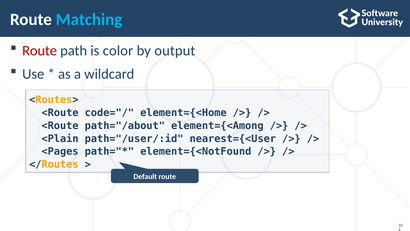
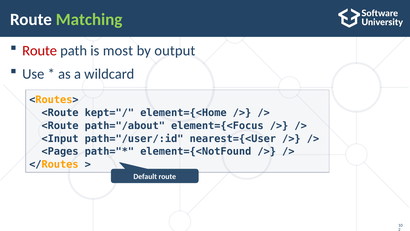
Matching colour: light blue -> light green (89, 19)
color: color -> most (118, 51)
code="/: code="/ -> kept="/ (109, 113)
element={<Among: element={<Among -> element={<Focus (217, 126)
<Plain: <Plain -> <Input (60, 138)
